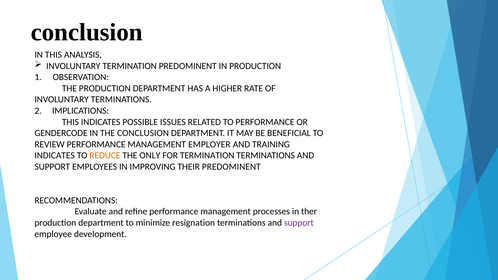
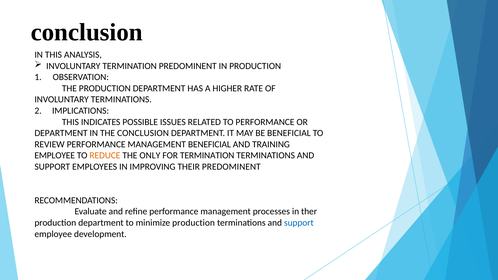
GENDERCODE: GENDERCODE -> DEPARTMENT (61, 133)
MANAGEMENT EMPLOYER: EMPLOYER -> BENEFICIAL (209, 144)
INDICATES: INDICATES -> EMPLOYEE (55, 156)
minimize resignation: resignation -> production (194, 223)
support colour: purple -> blue (299, 223)
